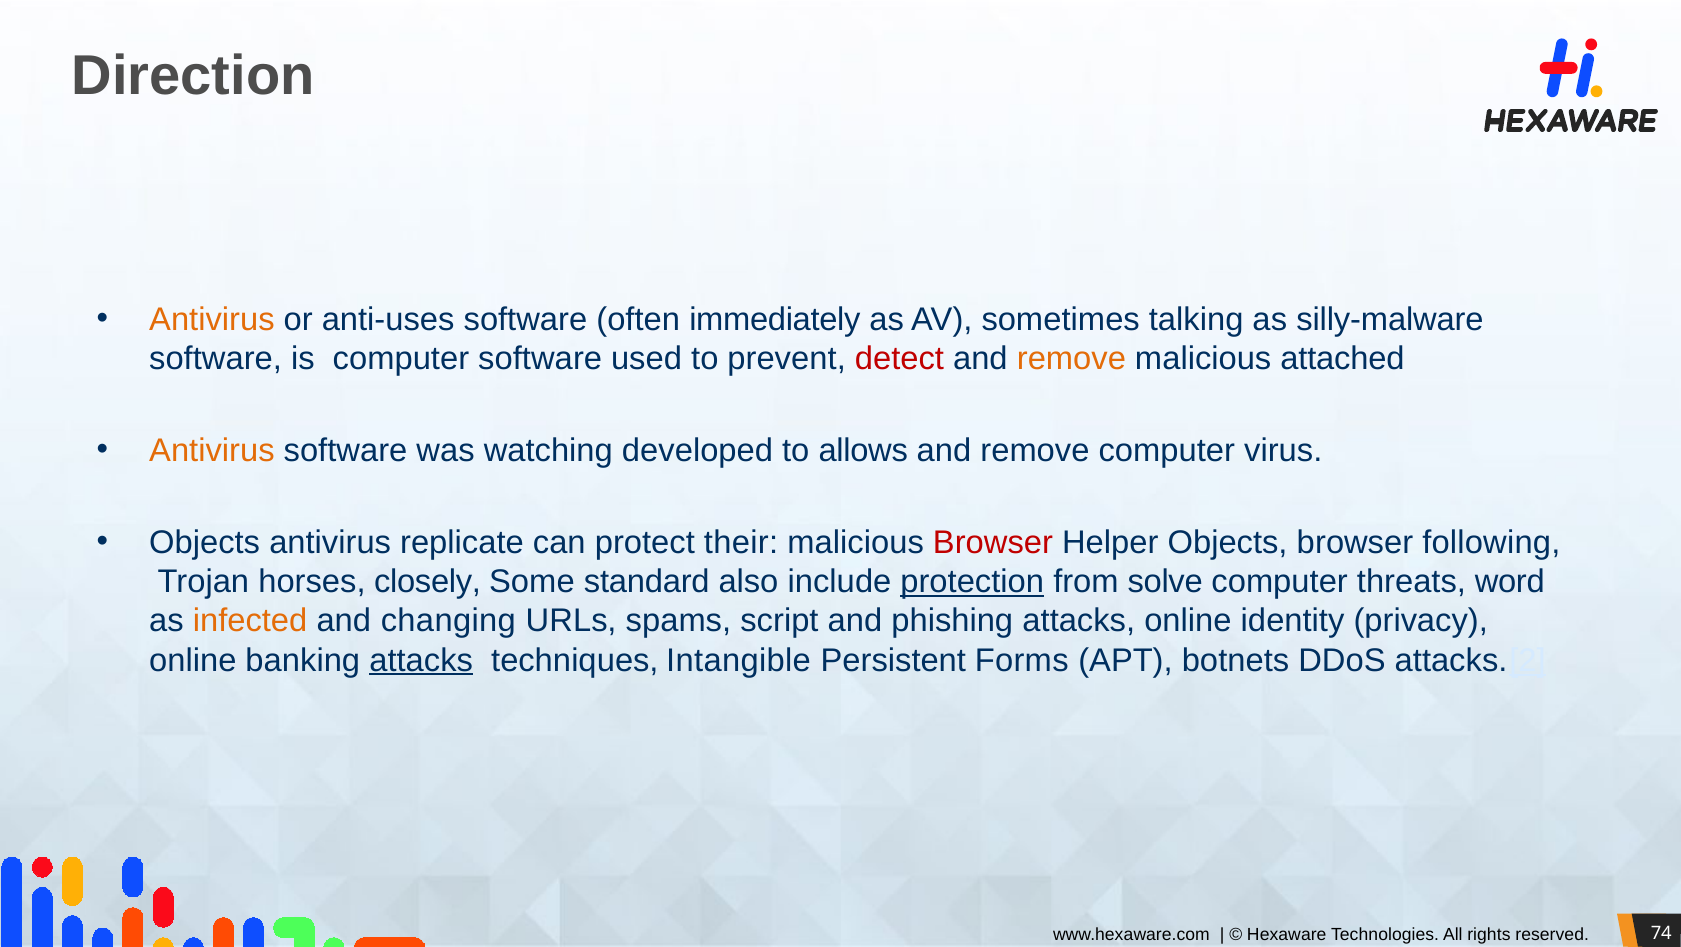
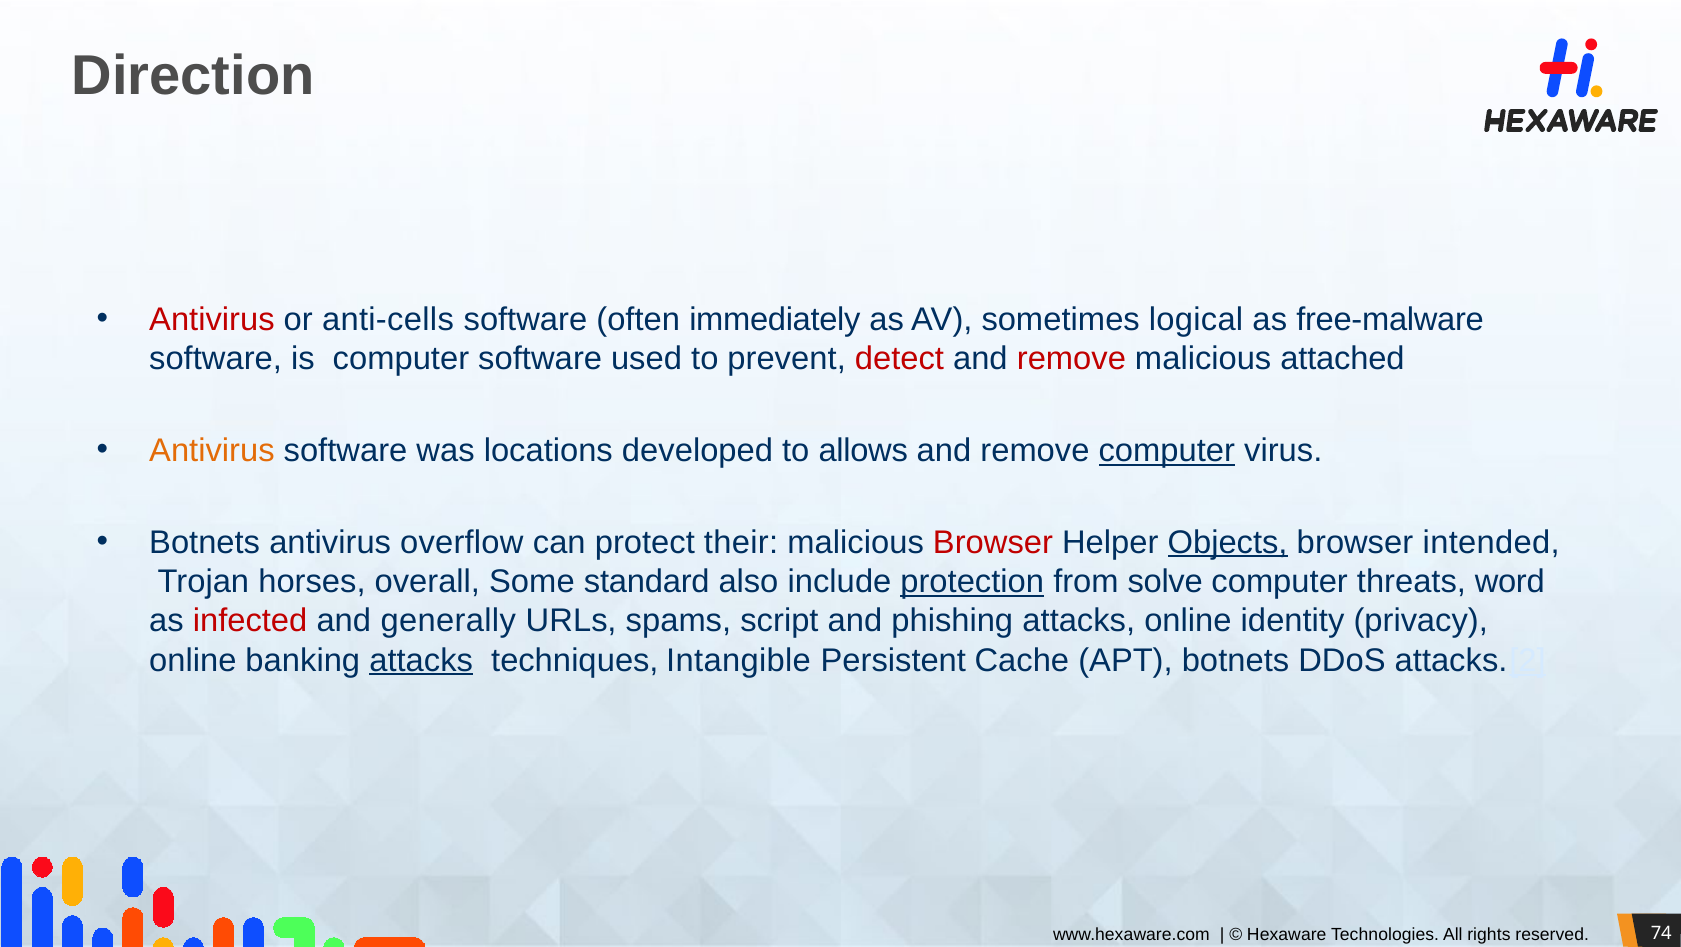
Antivirus colour: orange -> red (212, 319)
anti-uses: anti-uses -> anti-cells (388, 319)
talking: talking -> logical (1196, 319)
silly-malware: silly-malware -> free-malware (1390, 319)
remove colour: orange -> red (1071, 359)
watching: watching -> locations (548, 450)
computer underline: none -> present (1167, 450)
Objects: Objects -> Botnets (205, 542)
replicate: replicate -> overflow (462, 542)
Objects underline: none -> present (1228, 542)
following: following -> intended (1491, 542)
closely: closely -> overall (427, 581)
infected colour: orange -> red (250, 621)
changing: changing -> generally (448, 621)
Forms: Forms -> Cache (1022, 660)
